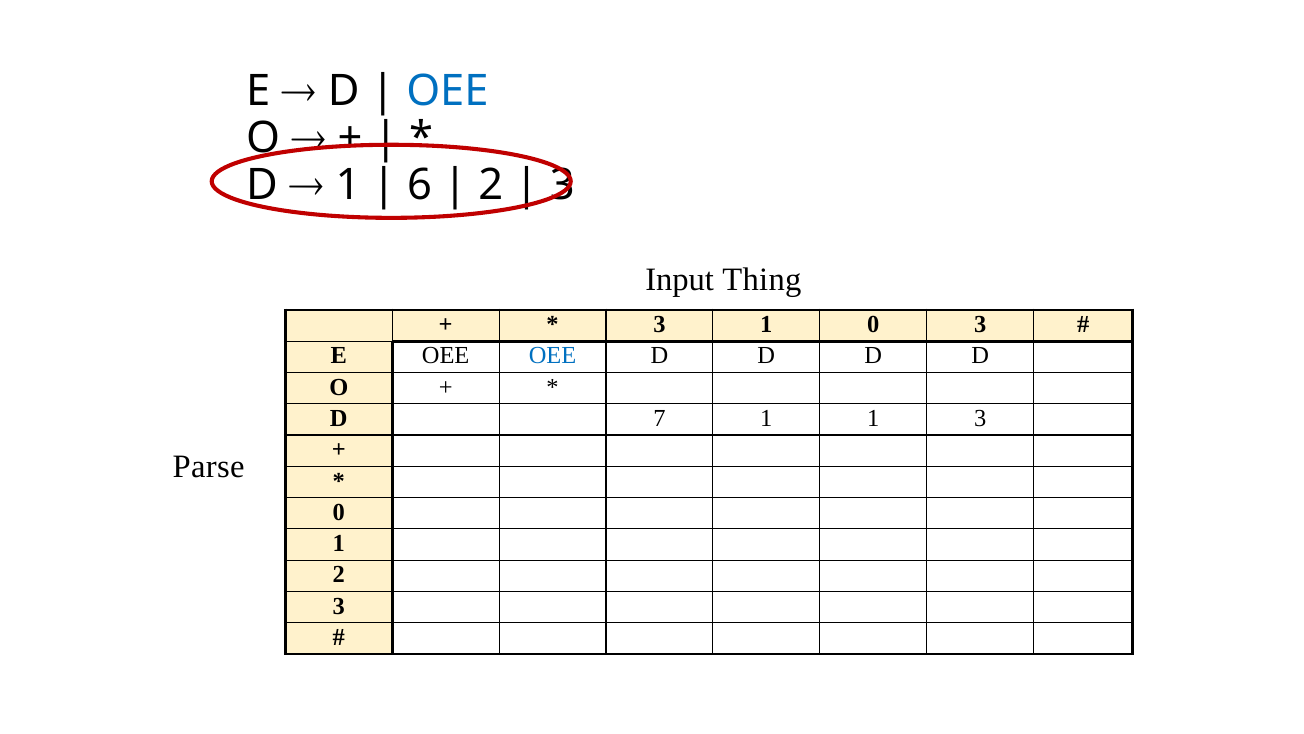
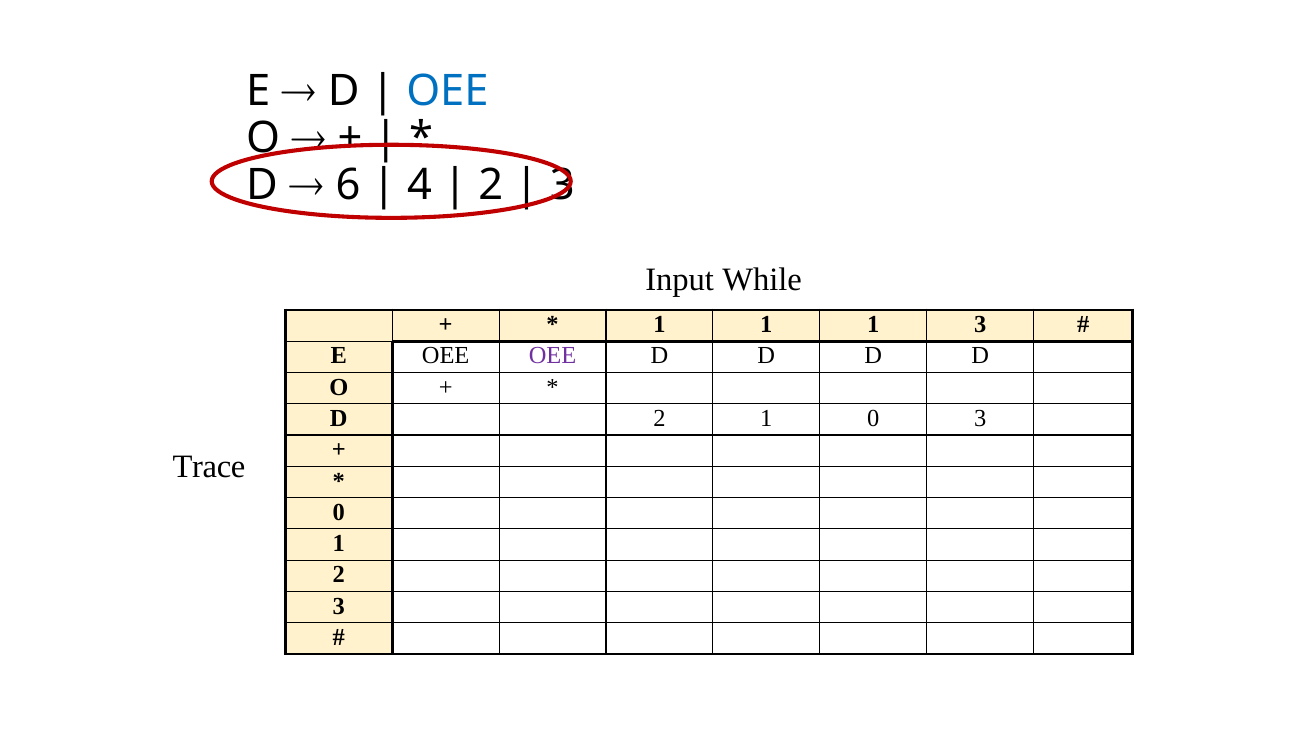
1: 1 -> 6 (348, 185)
6: 6 -> 4 (420, 185)
Thing: Thing -> While (762, 279)
3: 3 -> 1 (659, 324)
0: 0 -> 1 (873, 324)
OEE colour: blue -> purple (553, 356)
D 7: 7 -> 2 (659, 418)
1 1: 1 -> 0 (873, 418)
Parse: Parse -> Trace (209, 467)
